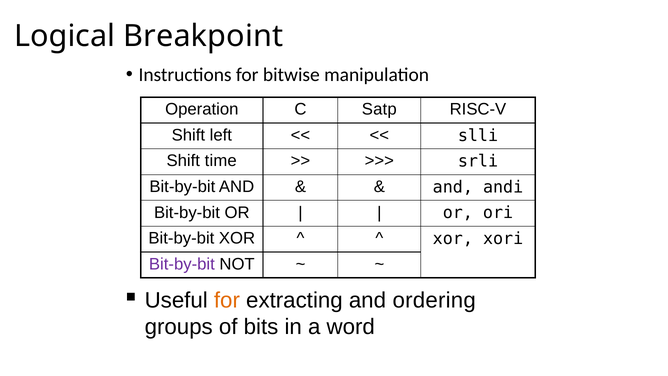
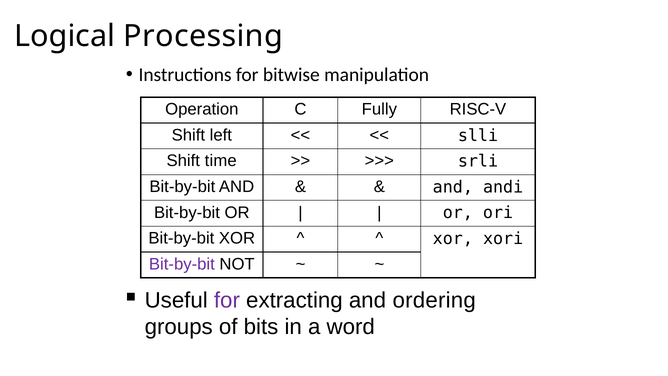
Breakpoint: Breakpoint -> Processing (203, 36)
Satp: Satp -> Fully (379, 109)
for colour: orange -> purple (227, 300)
